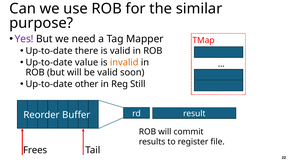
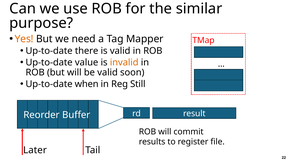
Yes colour: purple -> orange (24, 39)
other: other -> when (87, 84)
Frees: Frees -> Later (35, 150)
